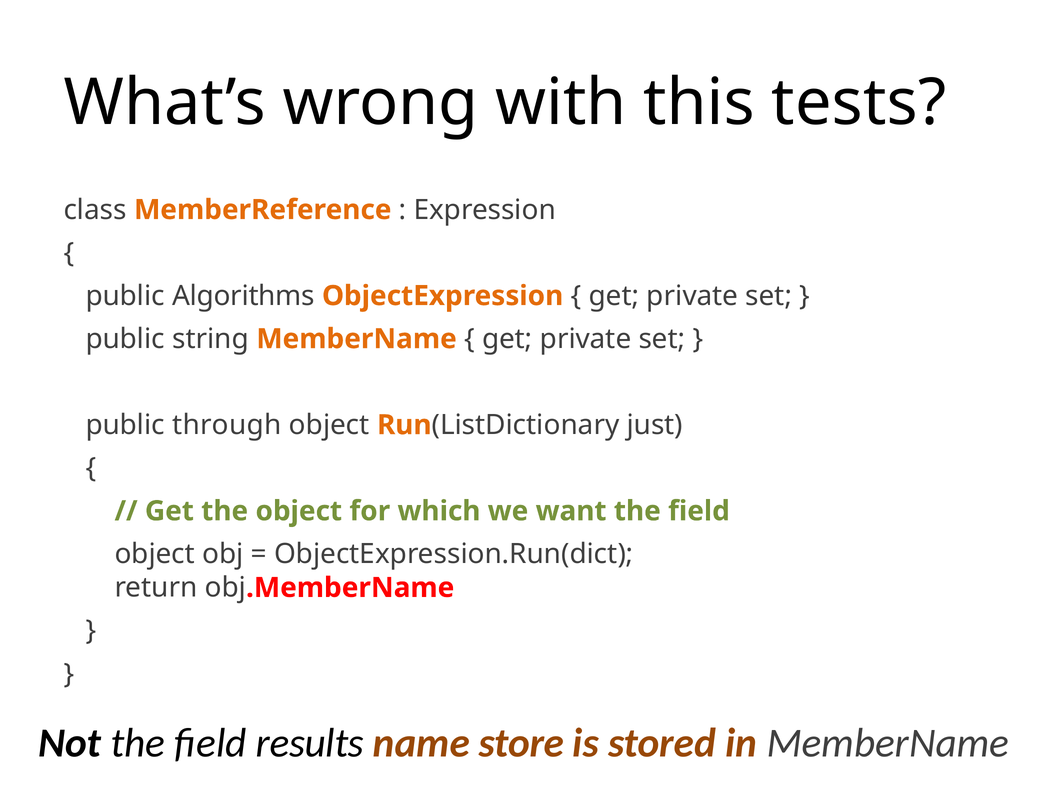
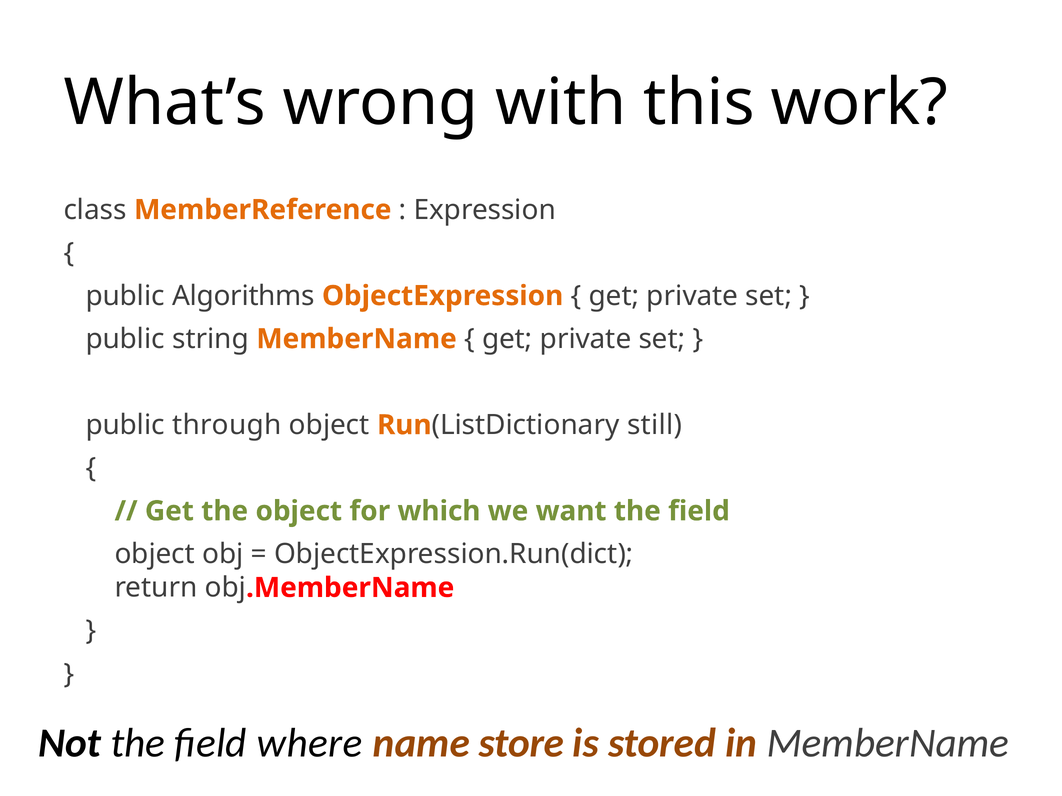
tests: tests -> work (859, 103)
just: just -> still (655, 425)
results: results -> where (310, 744)
